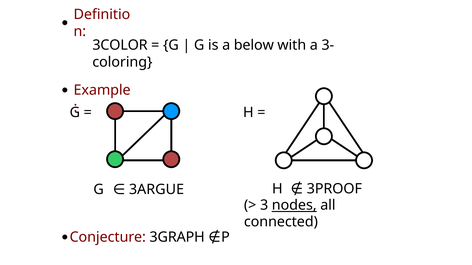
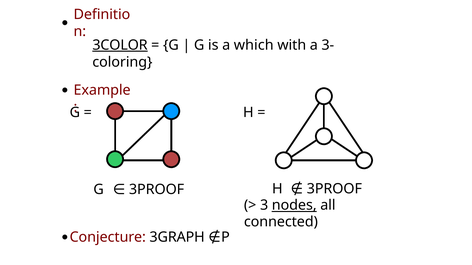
3COLOR underline: none -> present (120, 45)
below: below -> which (254, 45)
3ARGUE: 3ARGUE -> 3PROOF (157, 190)
